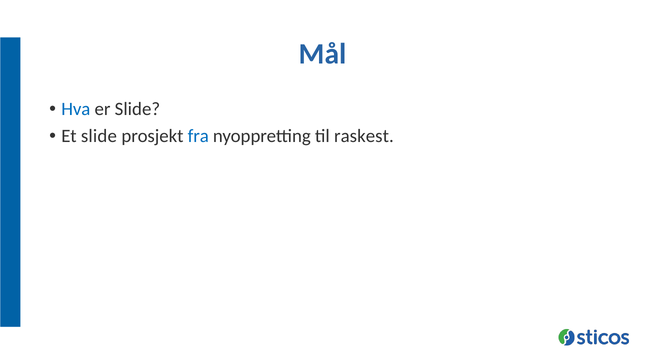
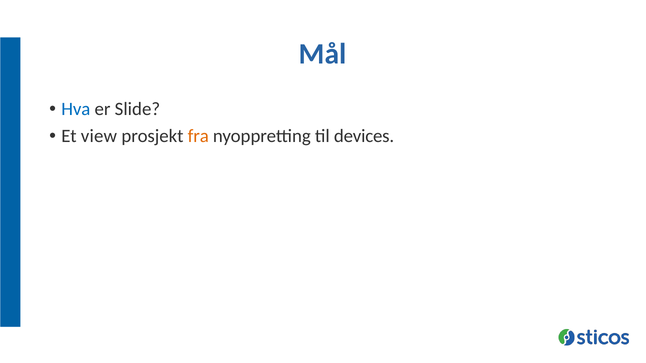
Et slide: slide -> view (99, 136)
fra colour: blue -> orange (198, 136)
raskest: raskest -> devices (364, 136)
